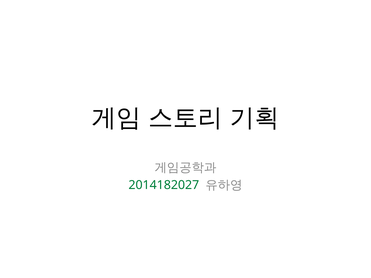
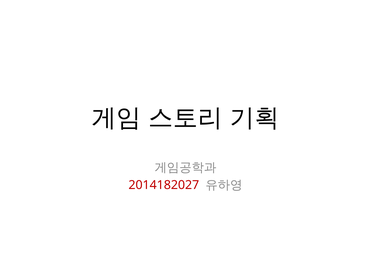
2014182027 colour: green -> red (164, 185)
